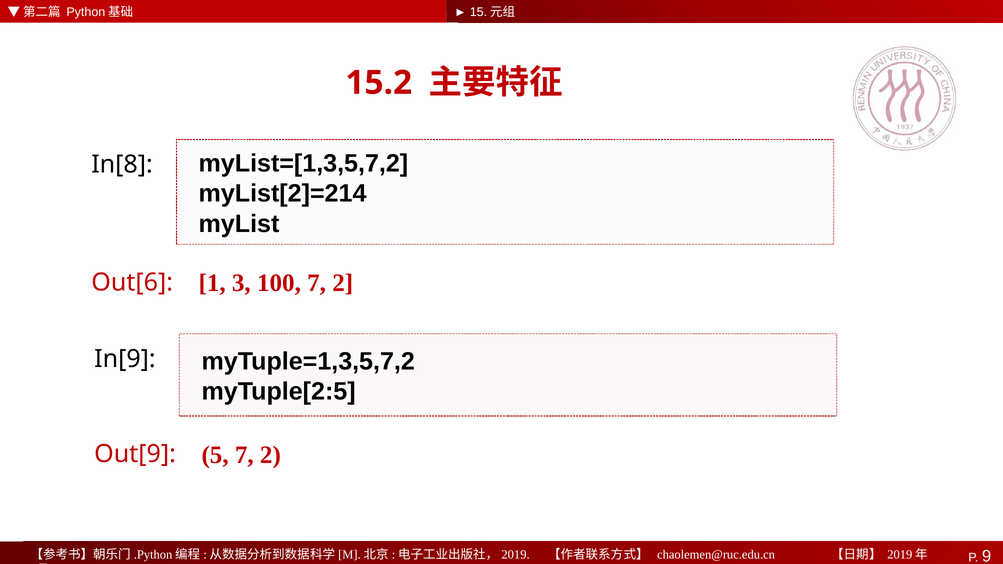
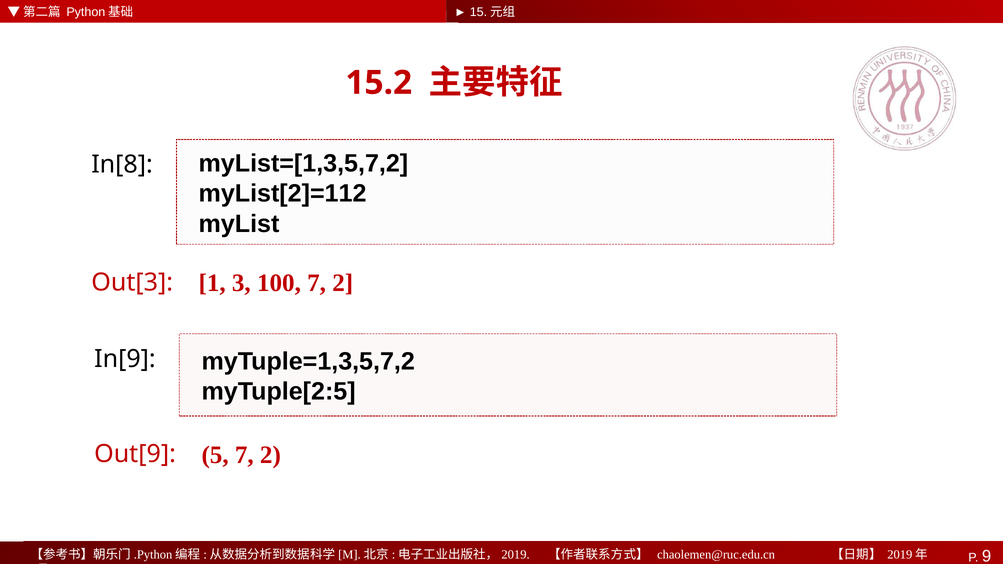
myList[2]=214: myList[2]=214 -> myList[2]=112 (283, 194)
Out[6: Out[6 -> Out[3 (132, 282)
